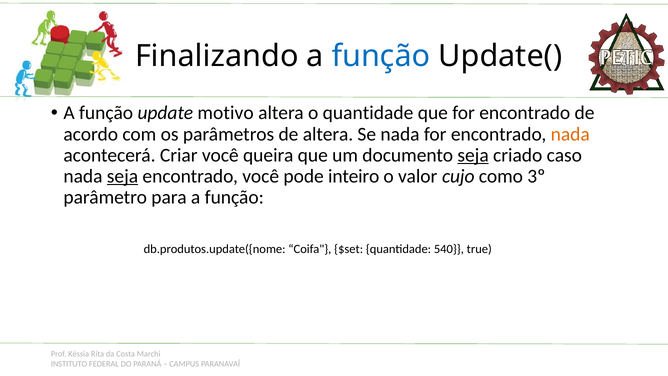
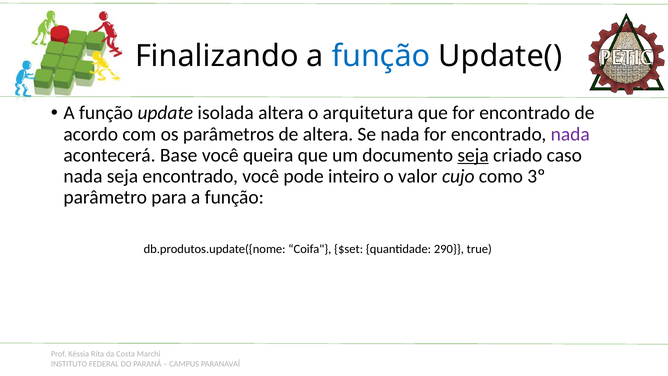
motivo: motivo -> isolada (226, 113)
o quantidade: quantidade -> arquitetura (368, 113)
nada colour: orange -> purple (570, 134)
Criar: Criar -> Base (179, 155)
seja underline: present -> none (122, 176)
540: 540 -> 290 (449, 249)
